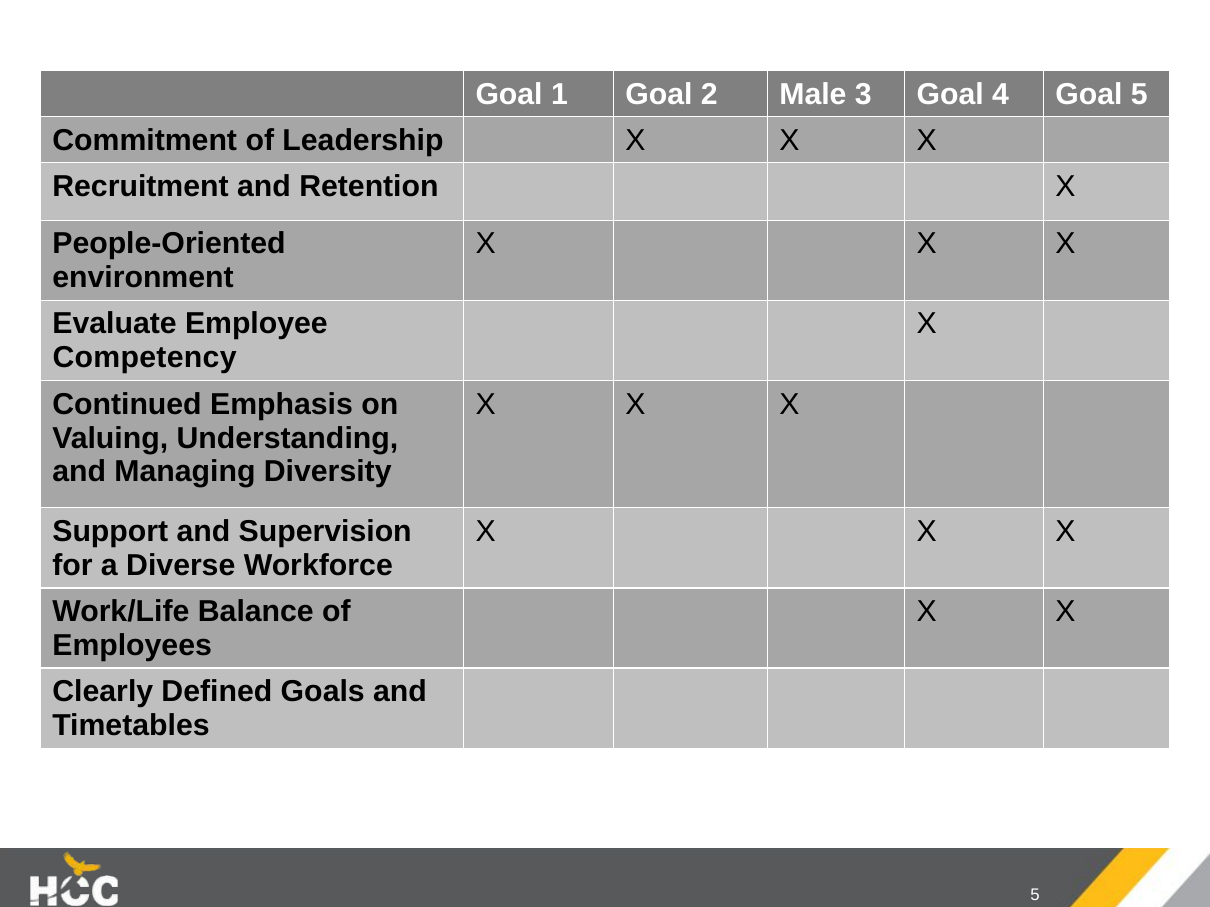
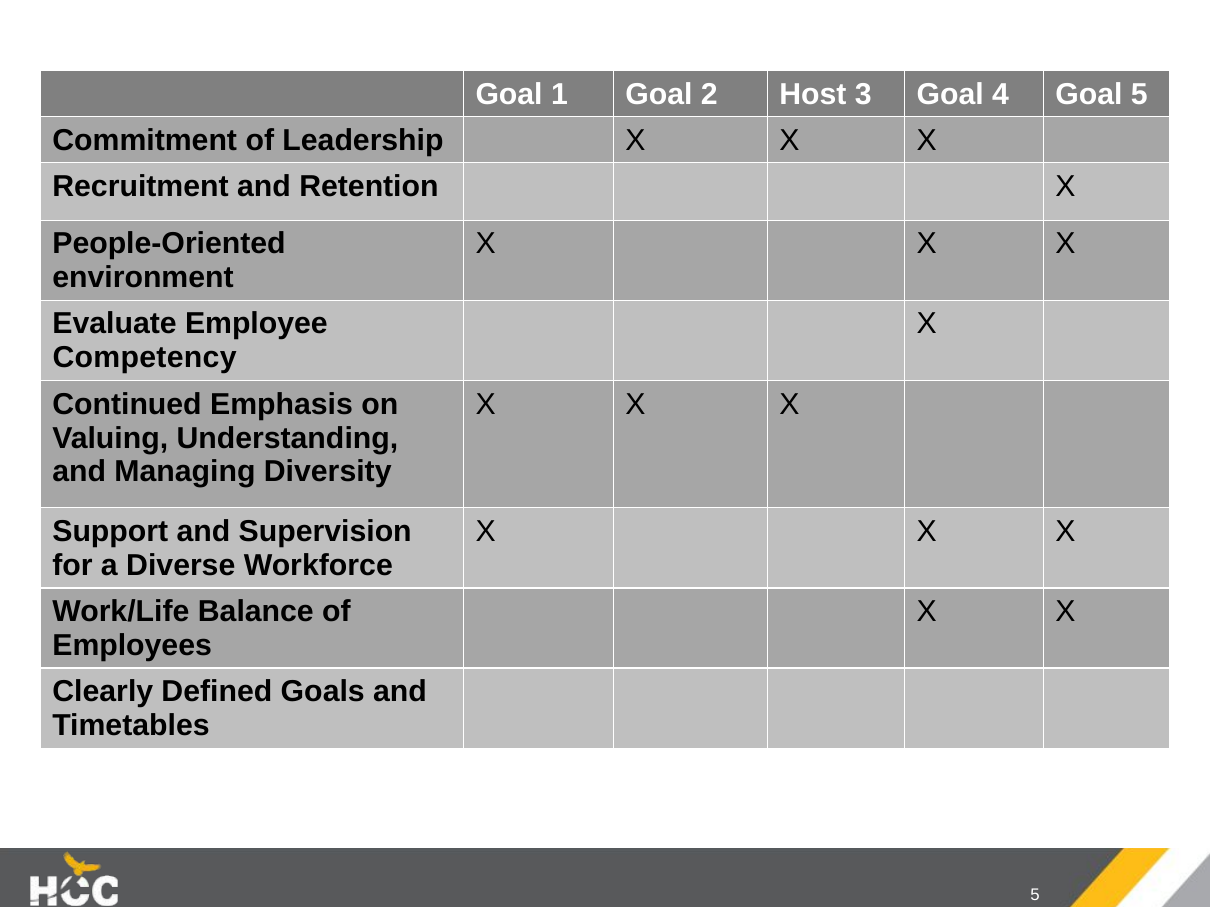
Male: Male -> Host (813, 94)
